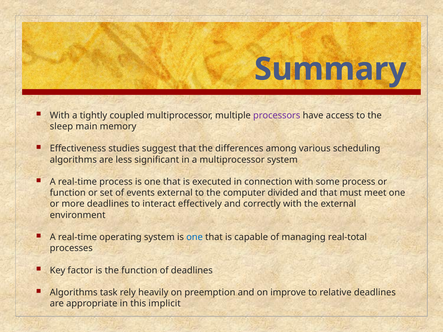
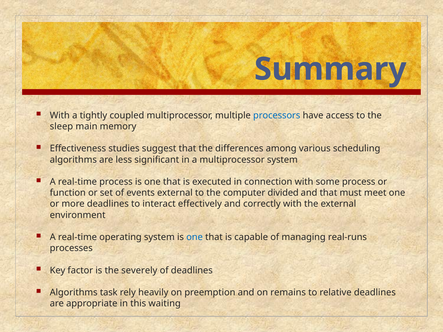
processors colour: purple -> blue (277, 115)
real-total: real-total -> real-runs (347, 237)
the function: function -> severely (139, 270)
improve: improve -> remains (288, 293)
implicit: implicit -> waiting (165, 304)
